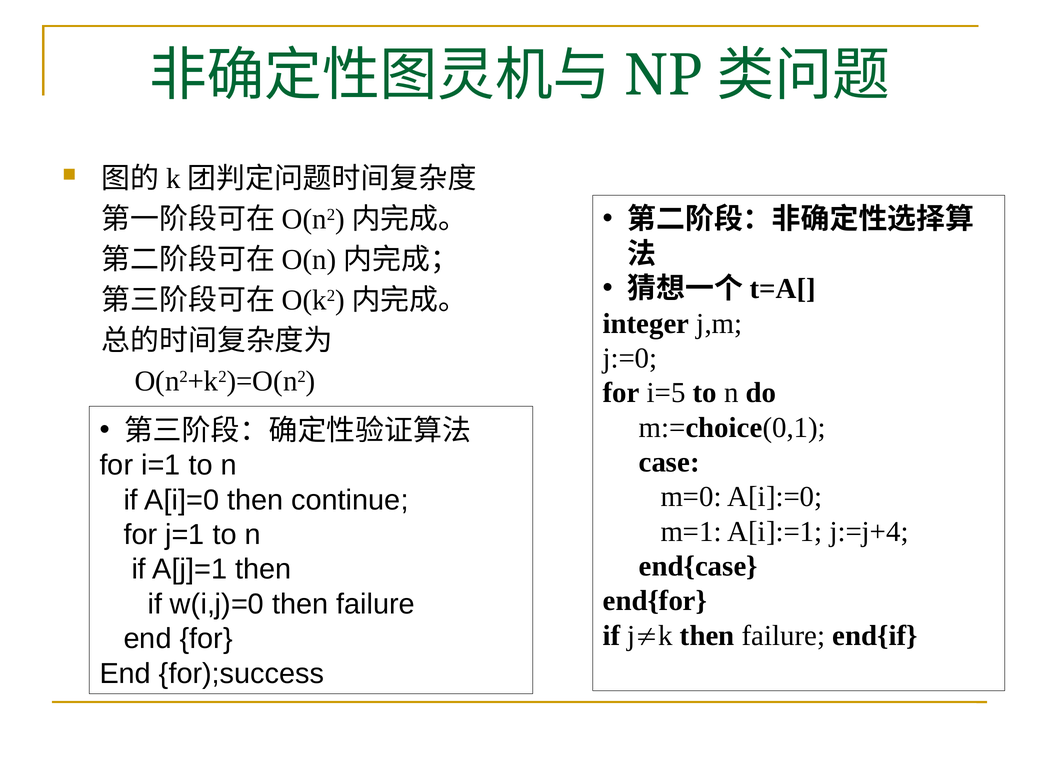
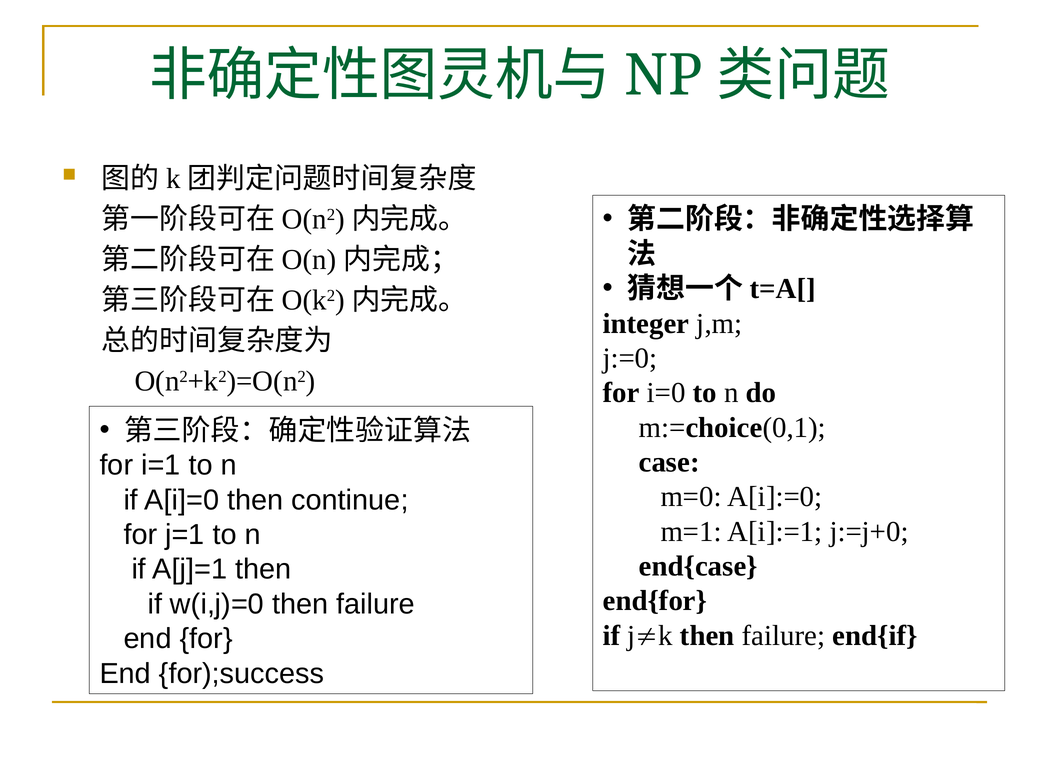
i=5: i=5 -> i=0 (666, 392)
j:=j+4: j:=j+4 -> j:=j+0 (869, 531)
